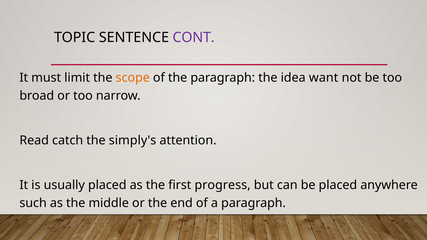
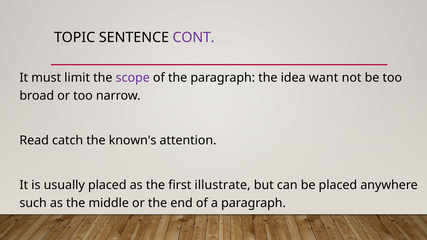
scope colour: orange -> purple (133, 78)
simply's: simply's -> known's (133, 141)
progress: progress -> illustrate (223, 185)
